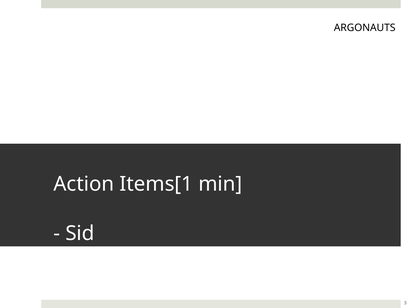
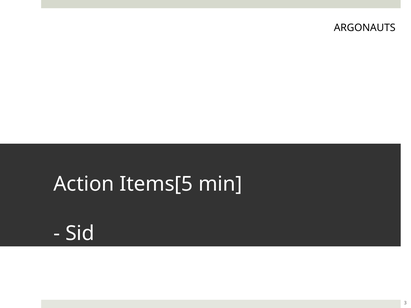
Items[1: Items[1 -> Items[5 (156, 184)
